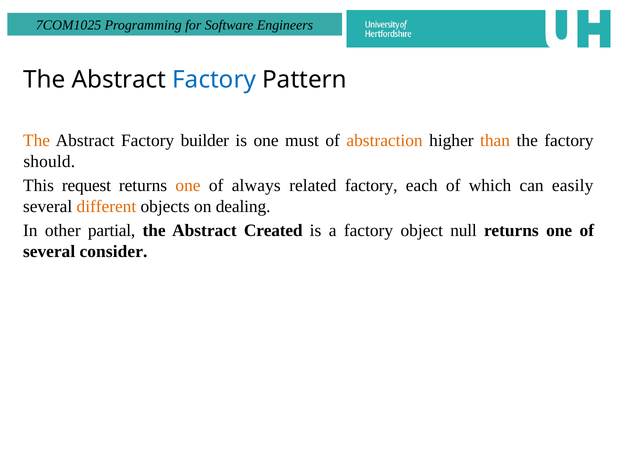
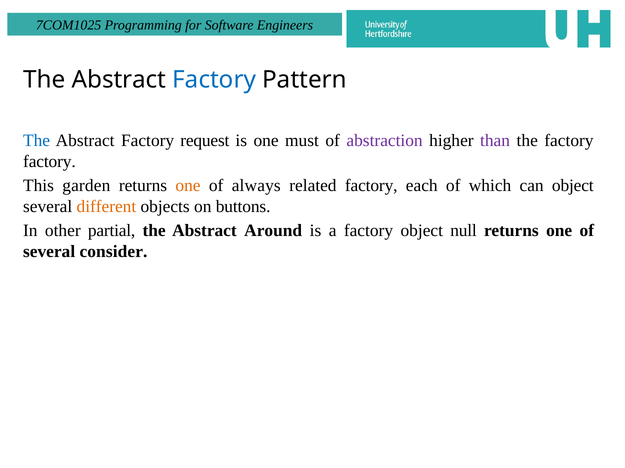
The colour: orange -> blue (37, 141)
builder: builder -> request (205, 141)
abstraction colour: orange -> purple (385, 141)
than colour: orange -> purple (495, 141)
should: should -> factory (49, 162)
request: request -> garden (86, 186)
can easily: easily -> object (573, 186)
dealing: dealing -> buttons (243, 207)
Created: Created -> Around (273, 231)
